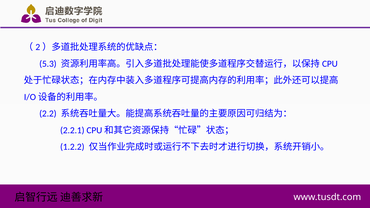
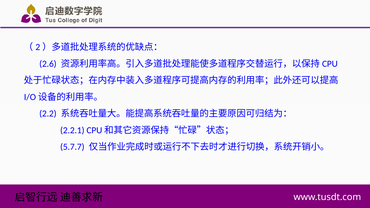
5.3: 5.3 -> 2.6 (48, 64)
1.2.2: 1.2.2 -> 5.7.7 (72, 147)
